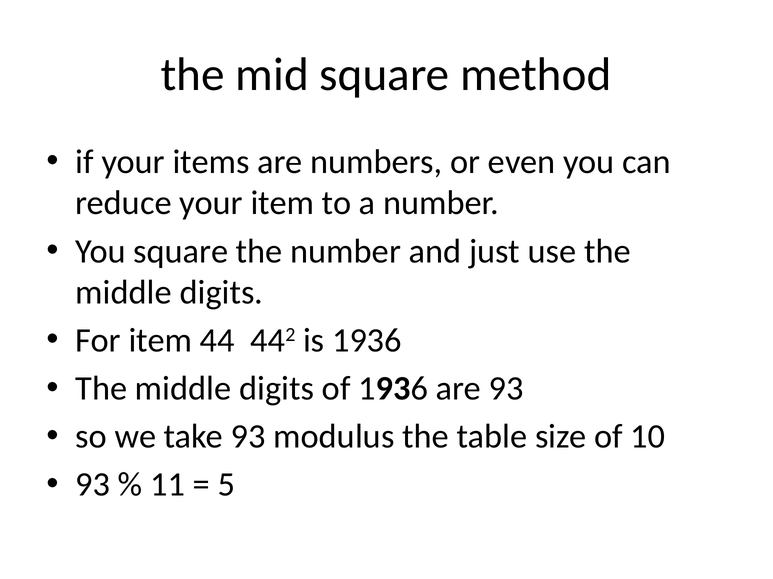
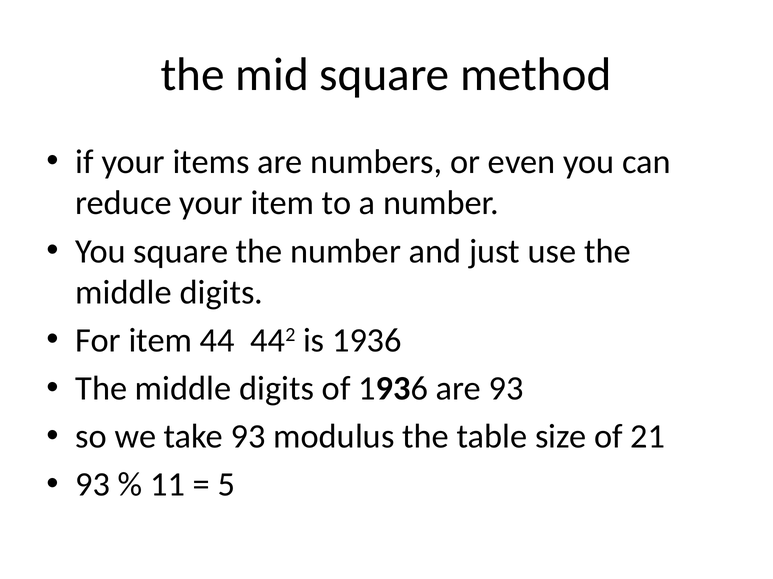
10: 10 -> 21 (648, 437)
